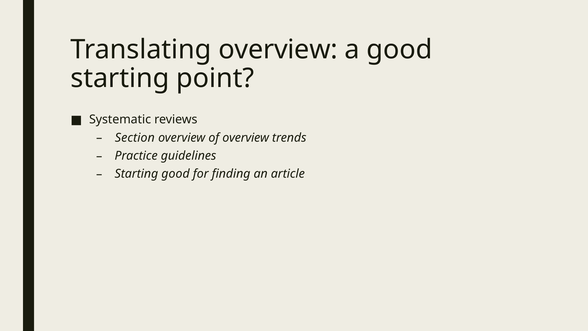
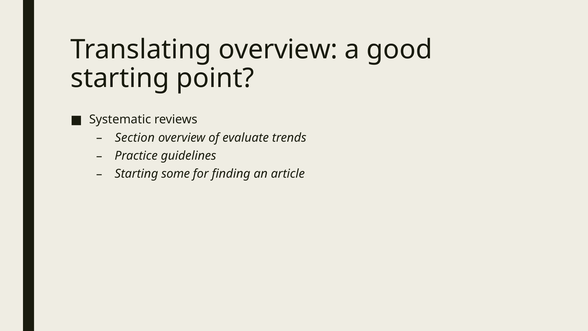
of overview: overview -> evaluate (246, 138)
Starting good: good -> some (176, 174)
